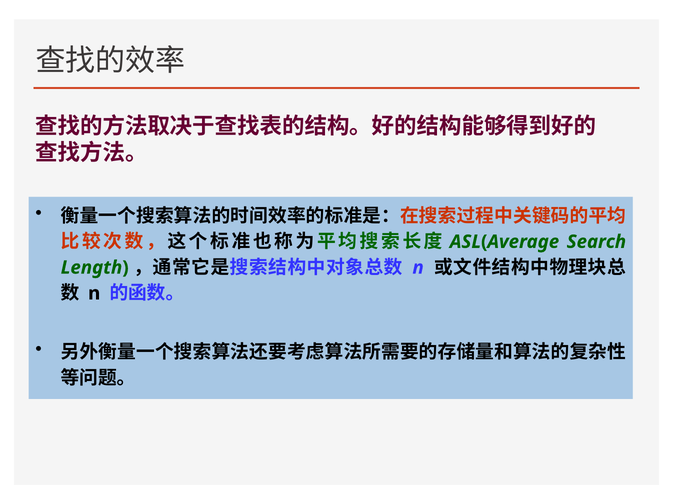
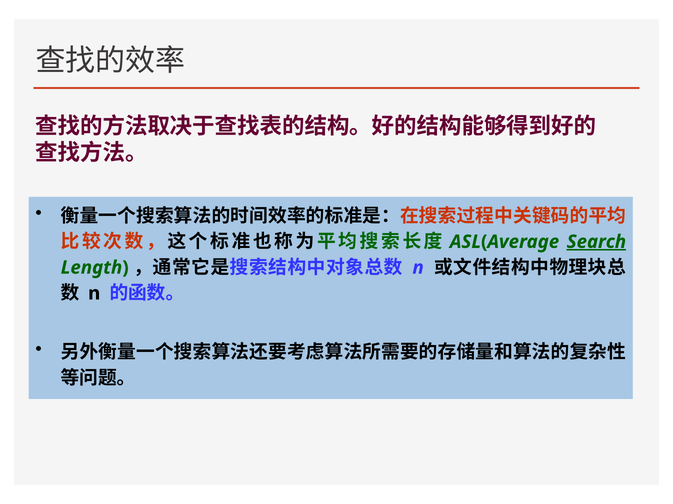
Search underline: none -> present (596, 242)
